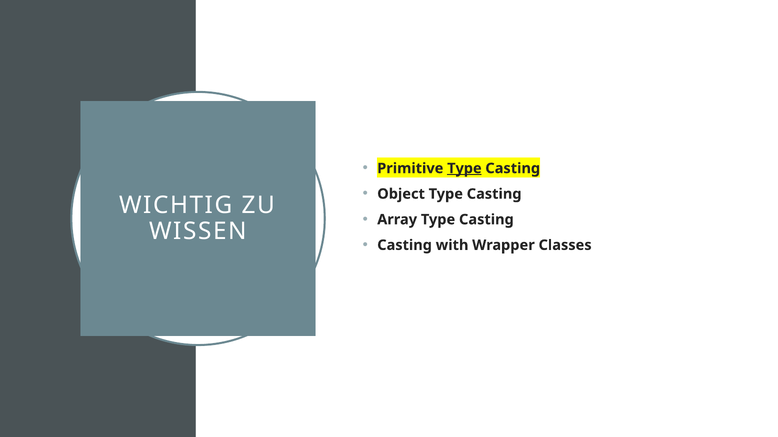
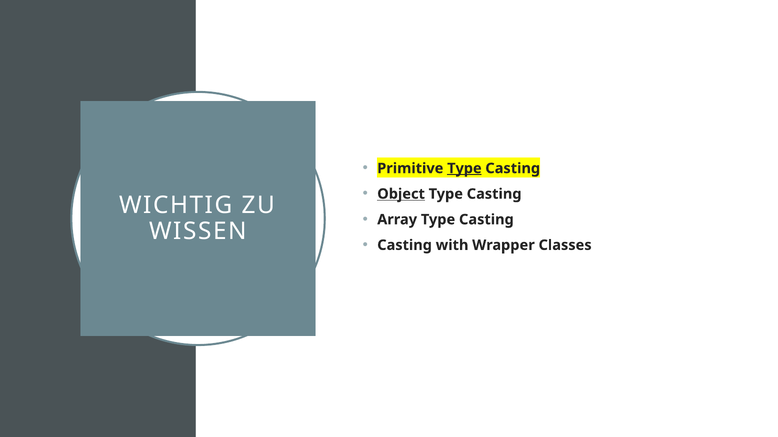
Object underline: none -> present (401, 194)
